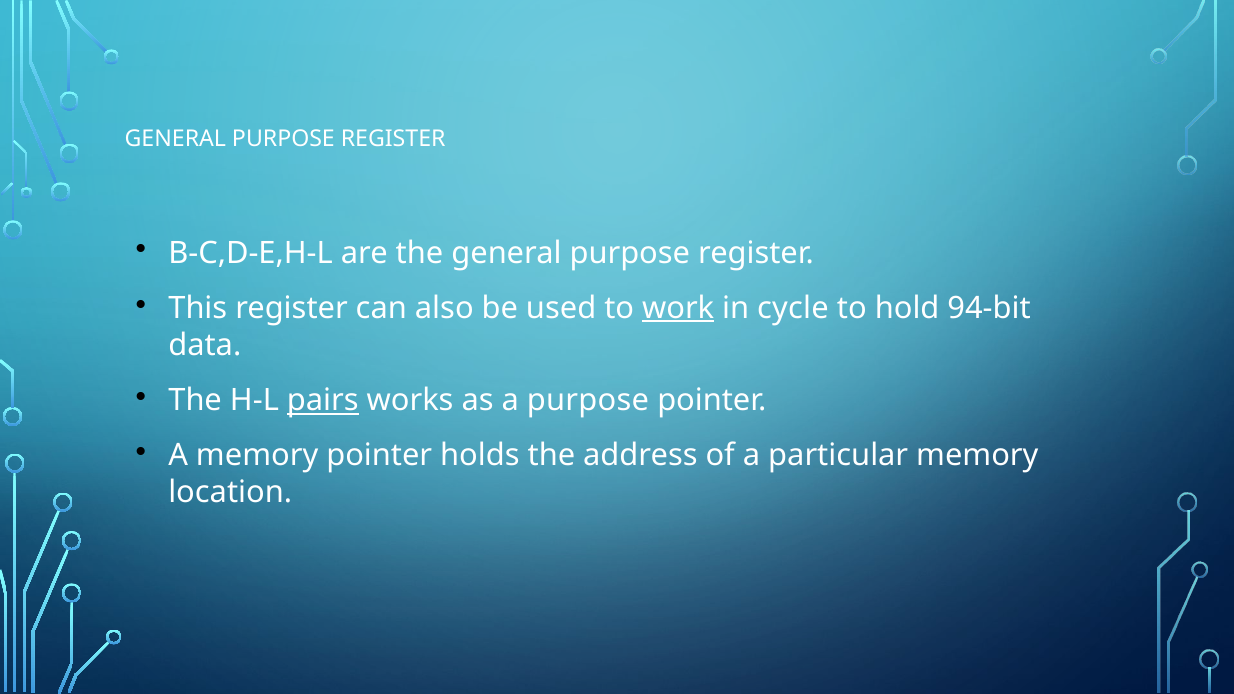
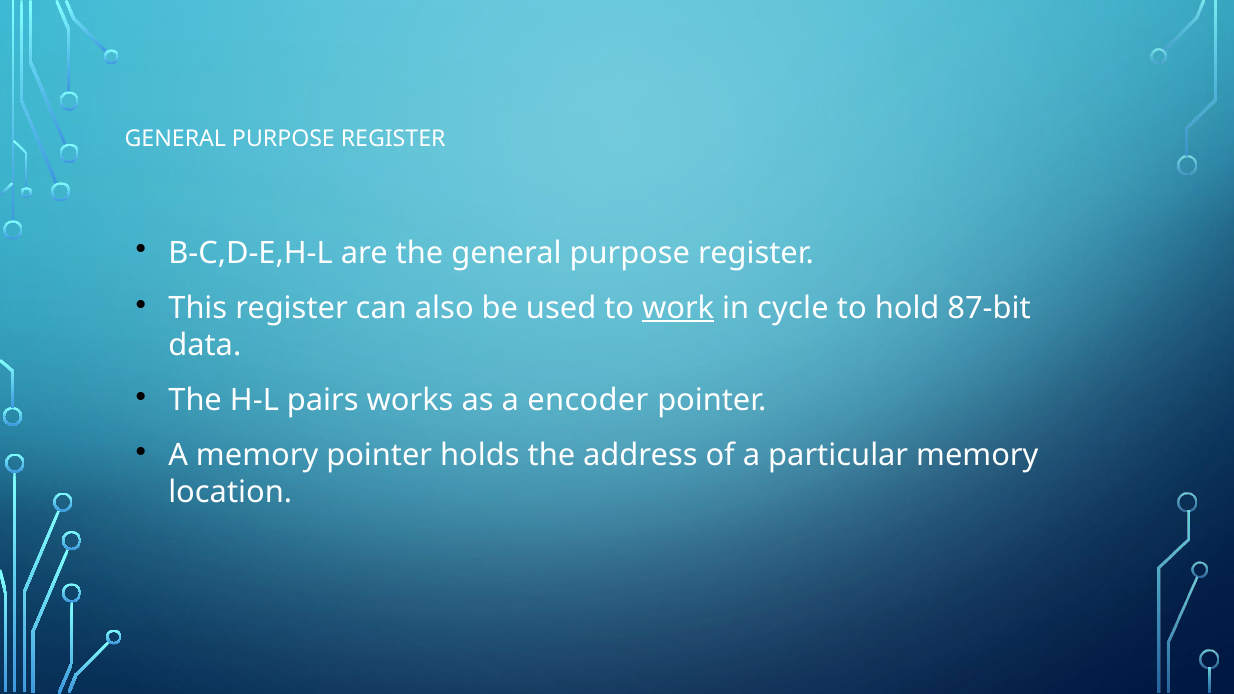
94-bit: 94-bit -> 87-bit (989, 308)
pairs underline: present -> none (323, 400)
a purpose: purpose -> encoder (588, 400)
